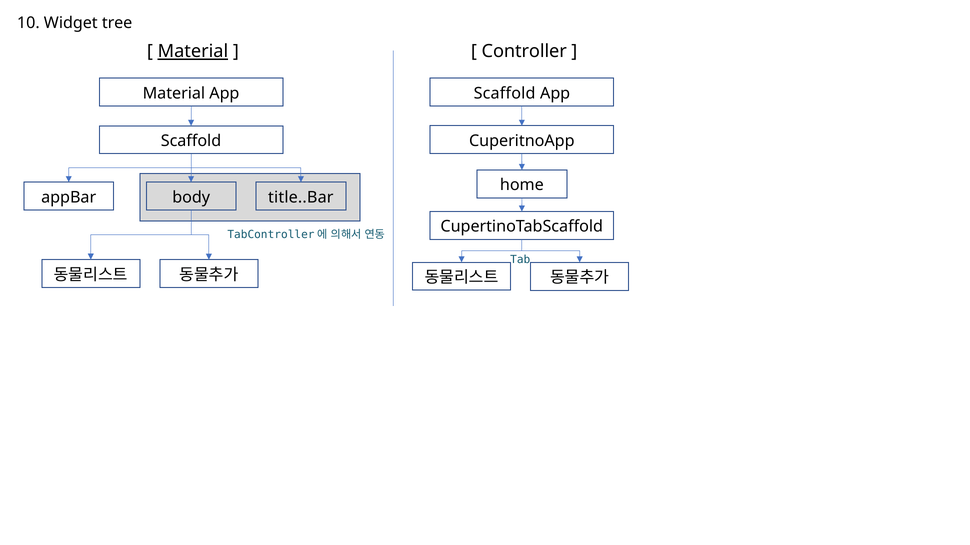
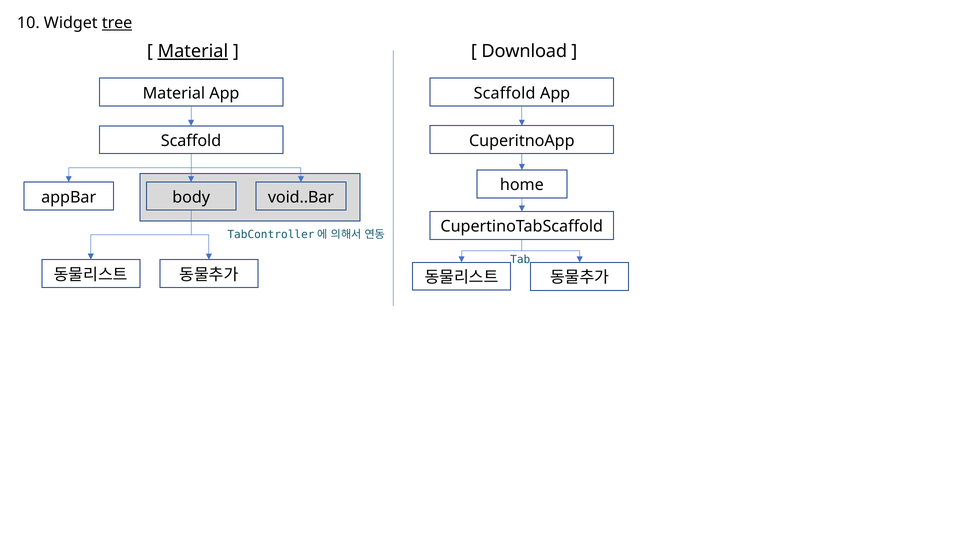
tree underline: none -> present (117, 23)
Controller: Controller -> Download (524, 51)
title..Bar: title..Bar -> void..Bar (301, 198)
